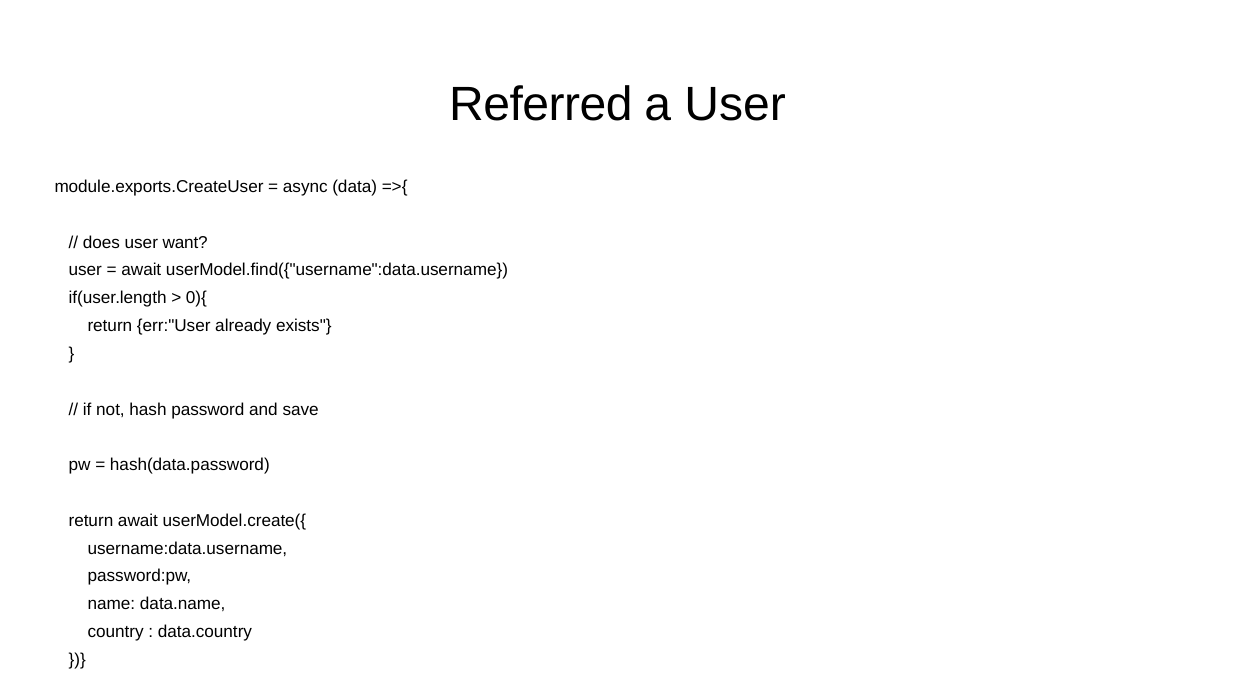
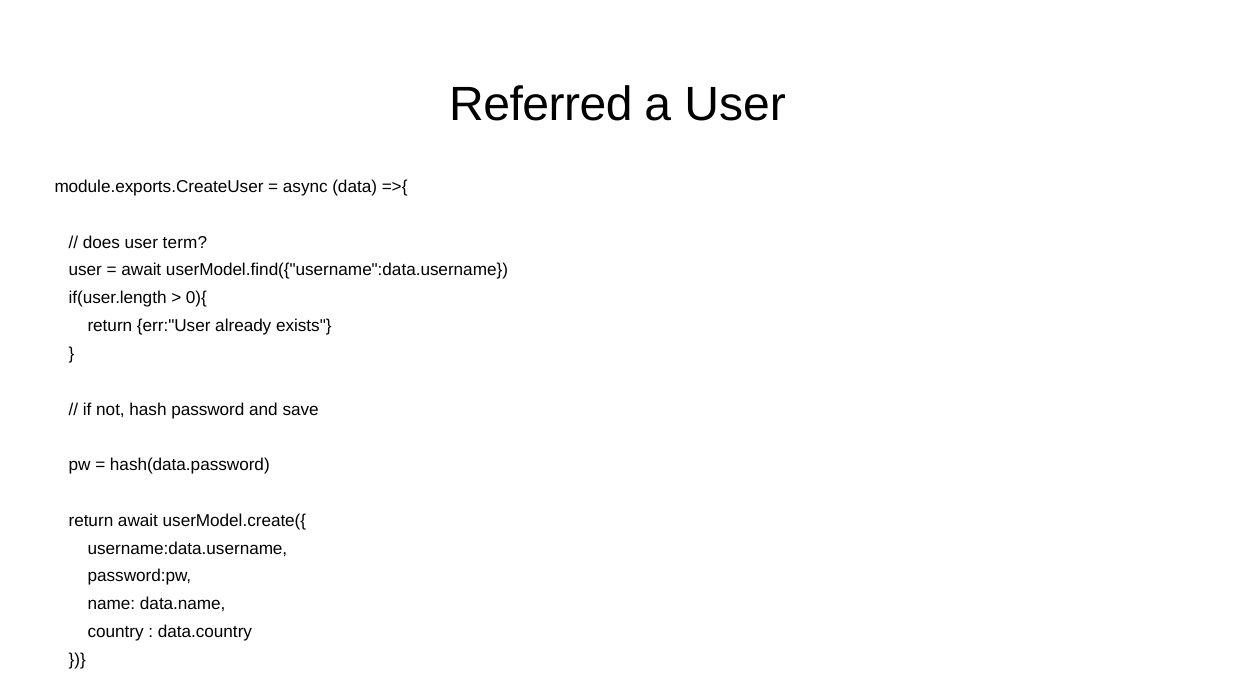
want: want -> term (185, 243)
